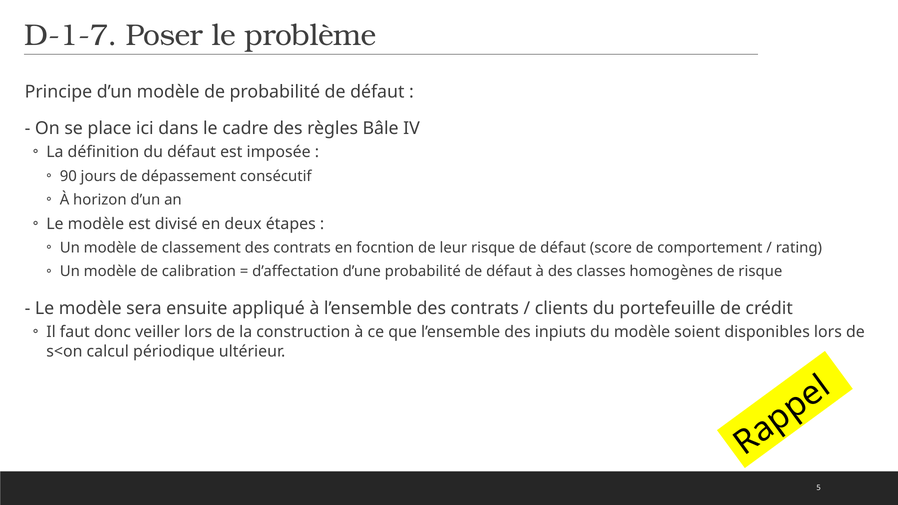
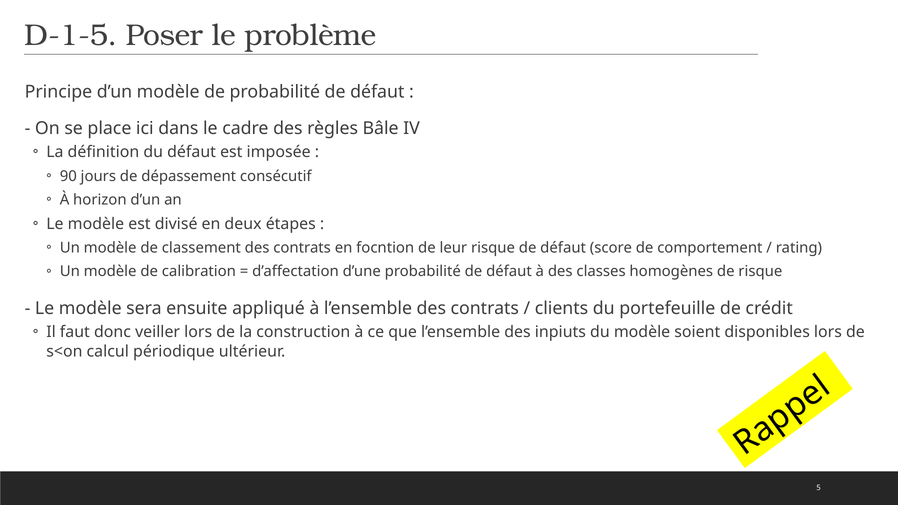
D-1-7: D-1-7 -> D-1-5 (71, 35)
